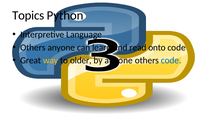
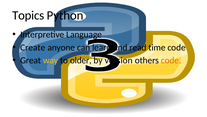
Others: Others -> Create (33, 47)
onto: onto -> time (157, 47)
by anyone: anyone -> version (119, 60)
code colour: blue -> orange (171, 60)
